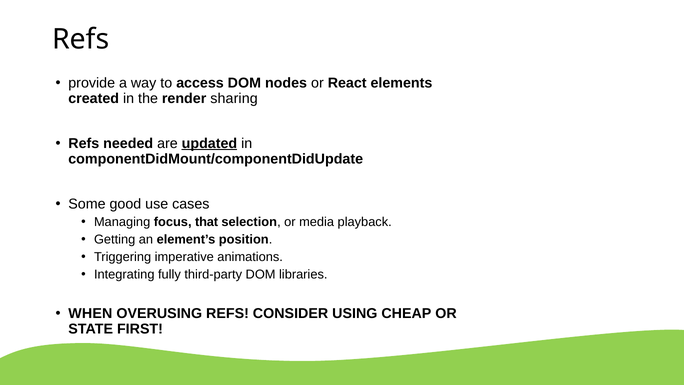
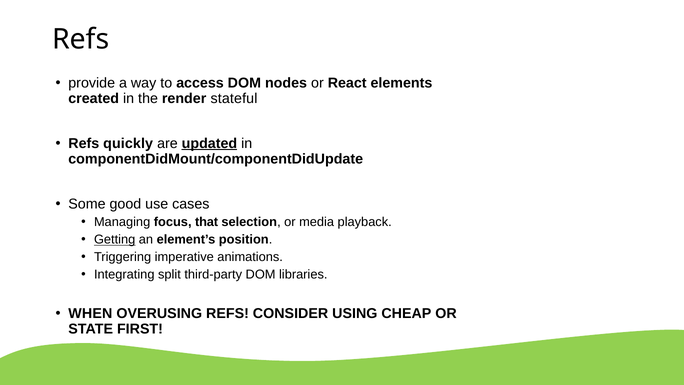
sharing: sharing -> stateful (234, 98)
needed: needed -> quickly (128, 143)
Getting underline: none -> present (115, 240)
fully: fully -> split (169, 274)
